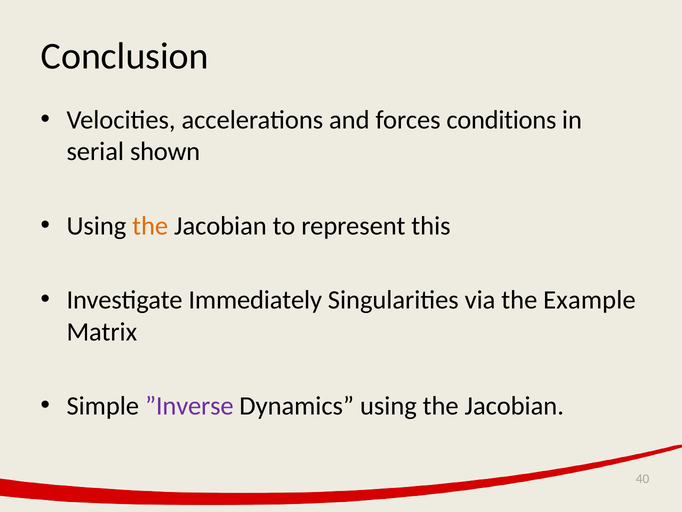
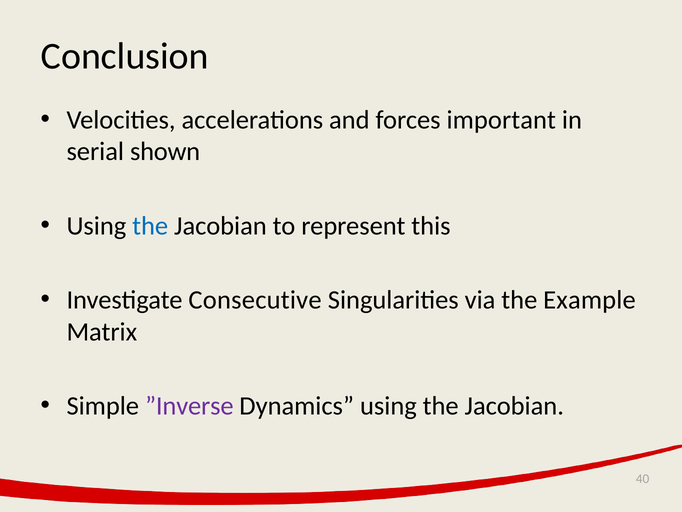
conditions: conditions -> important (501, 120)
the colour: orange -> blue (150, 226)
Immediately: Immediately -> Consecutive (255, 300)
